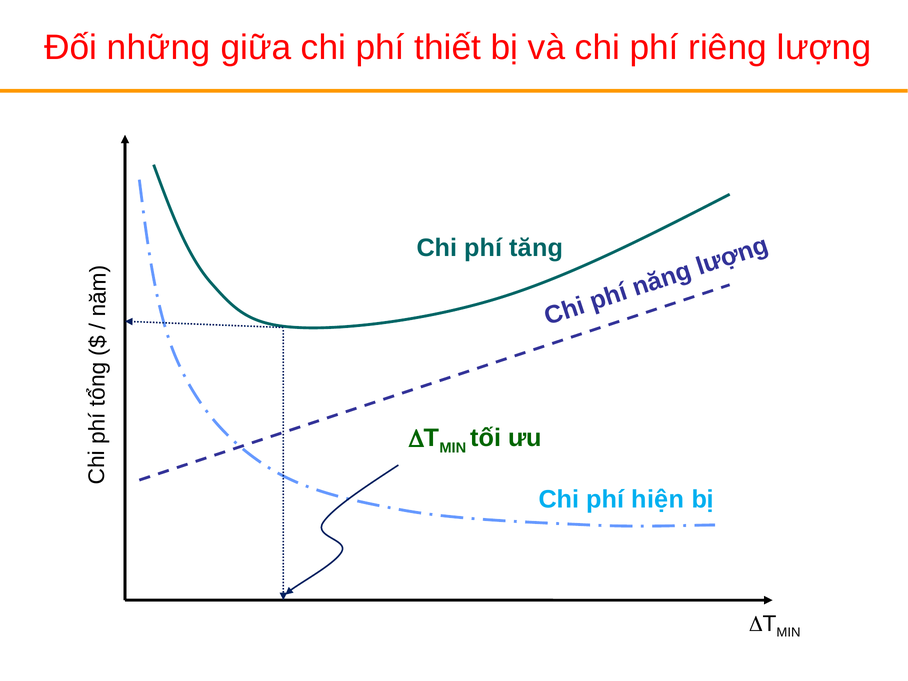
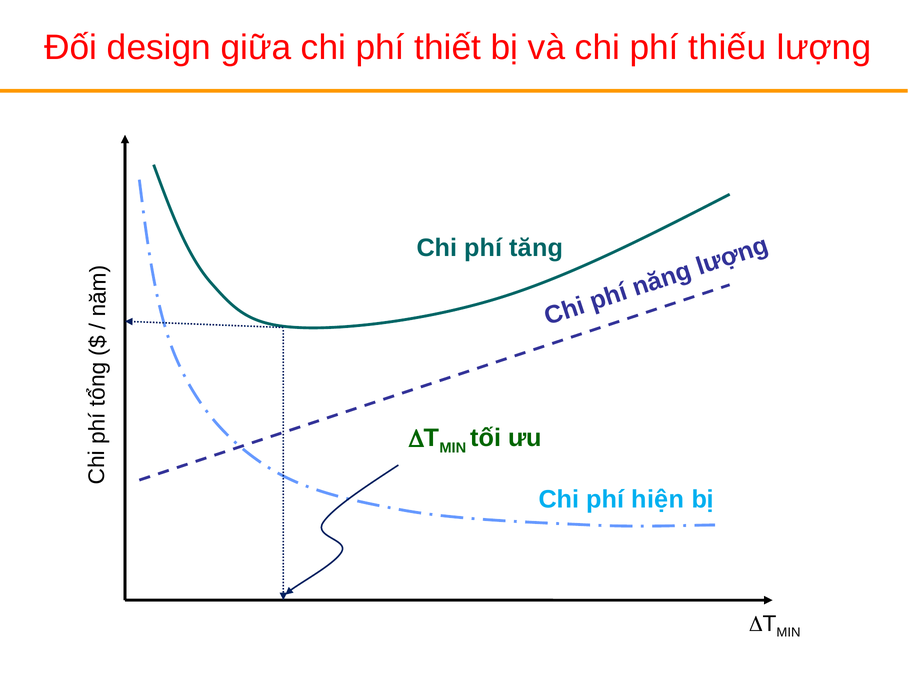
những: những -> design (159, 48)
riêng: riêng -> thiếu (727, 48)
